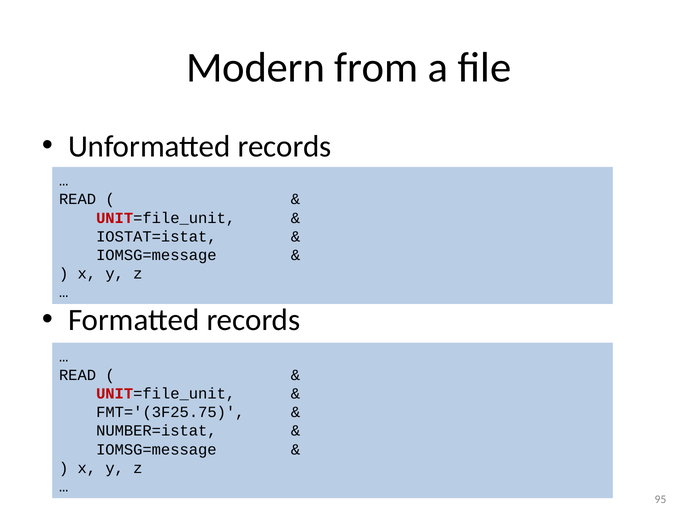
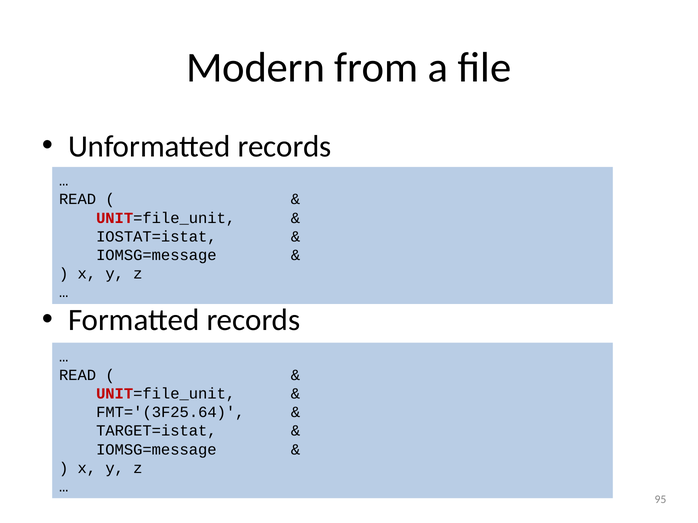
FMT='(3F25.75: FMT='(3F25.75 -> FMT='(3F25.64 (170, 413)
NUMBER=istat: NUMBER=istat -> TARGET=istat (156, 431)
